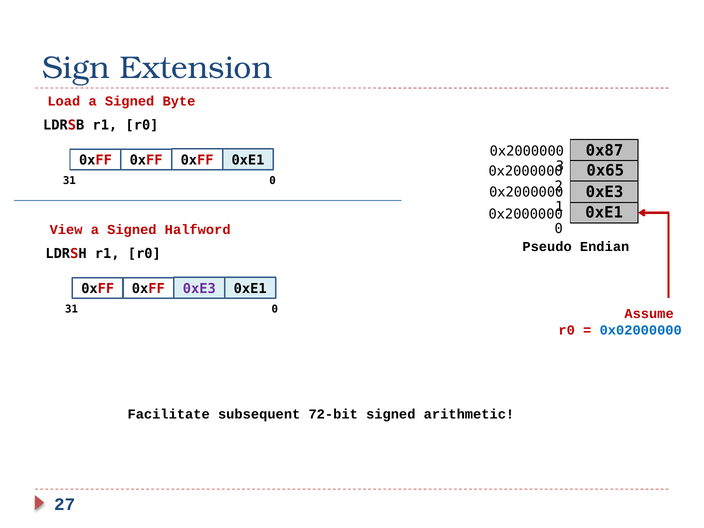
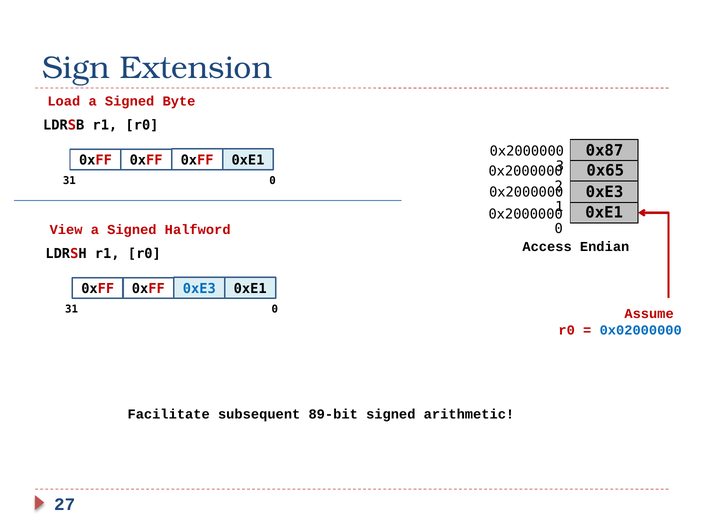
Pseudo: Pseudo -> Access (547, 247)
0xE3 colour: purple -> blue (199, 289)
72-bit: 72-bit -> 89-bit (333, 414)
